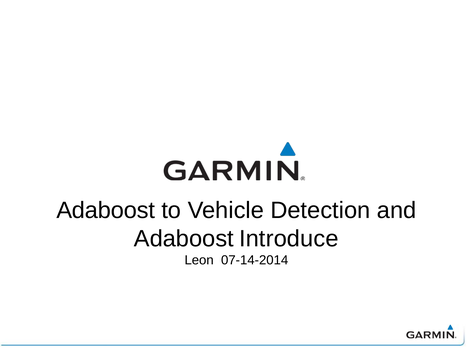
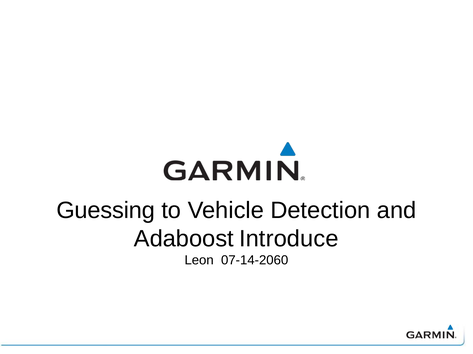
Adaboost: Adaboost -> Guessing (106, 211)
07-14-2014: 07-14-2014 -> 07-14-2060 (255, 261)
